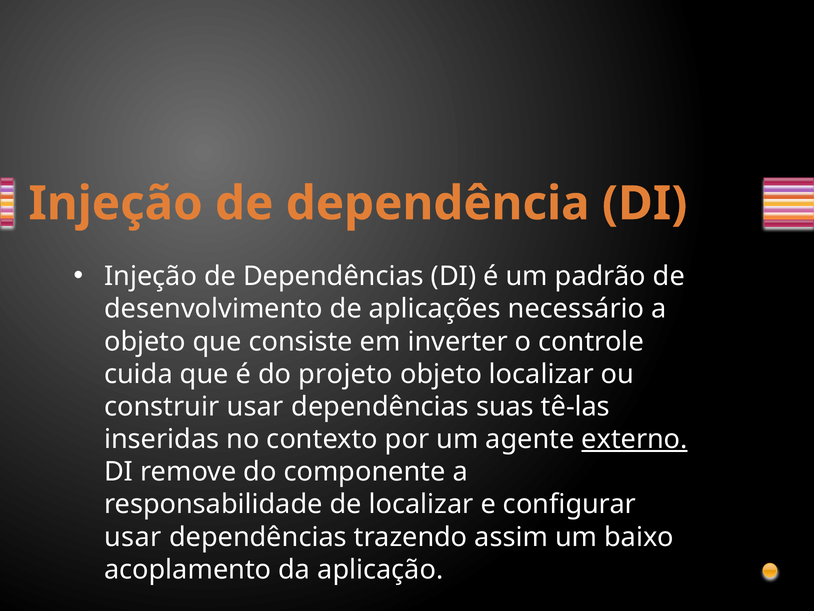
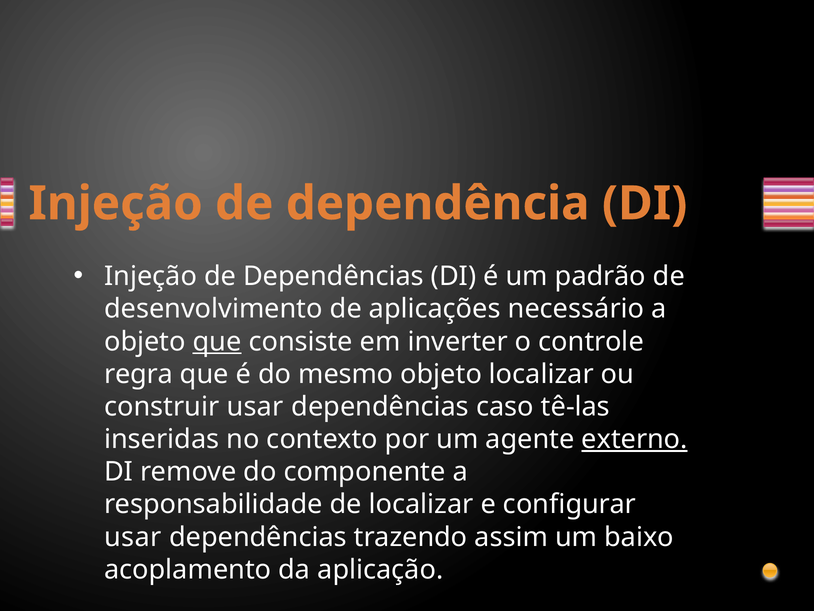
que underline: none -> present (217, 341)
cuida: cuida -> regra (139, 374)
projeto: projeto -> mesmo (346, 374)
suas: suas -> caso (505, 406)
